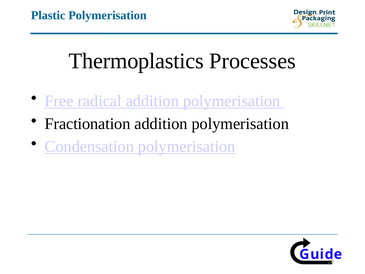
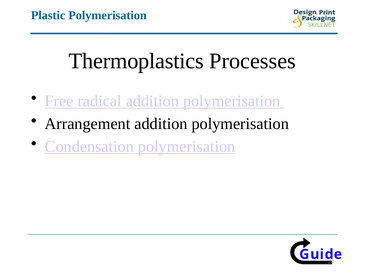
Fractionation: Fractionation -> Arrangement (88, 124)
